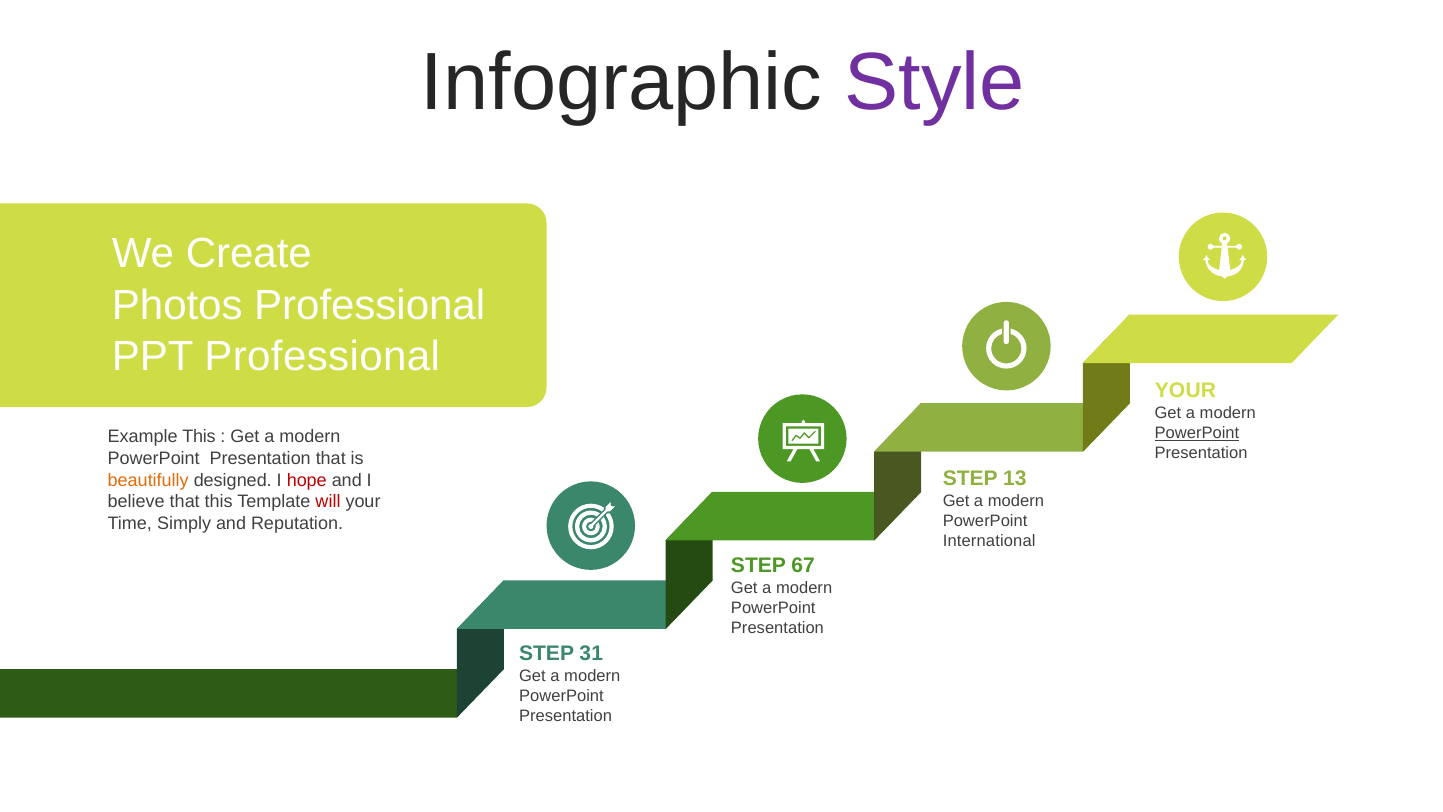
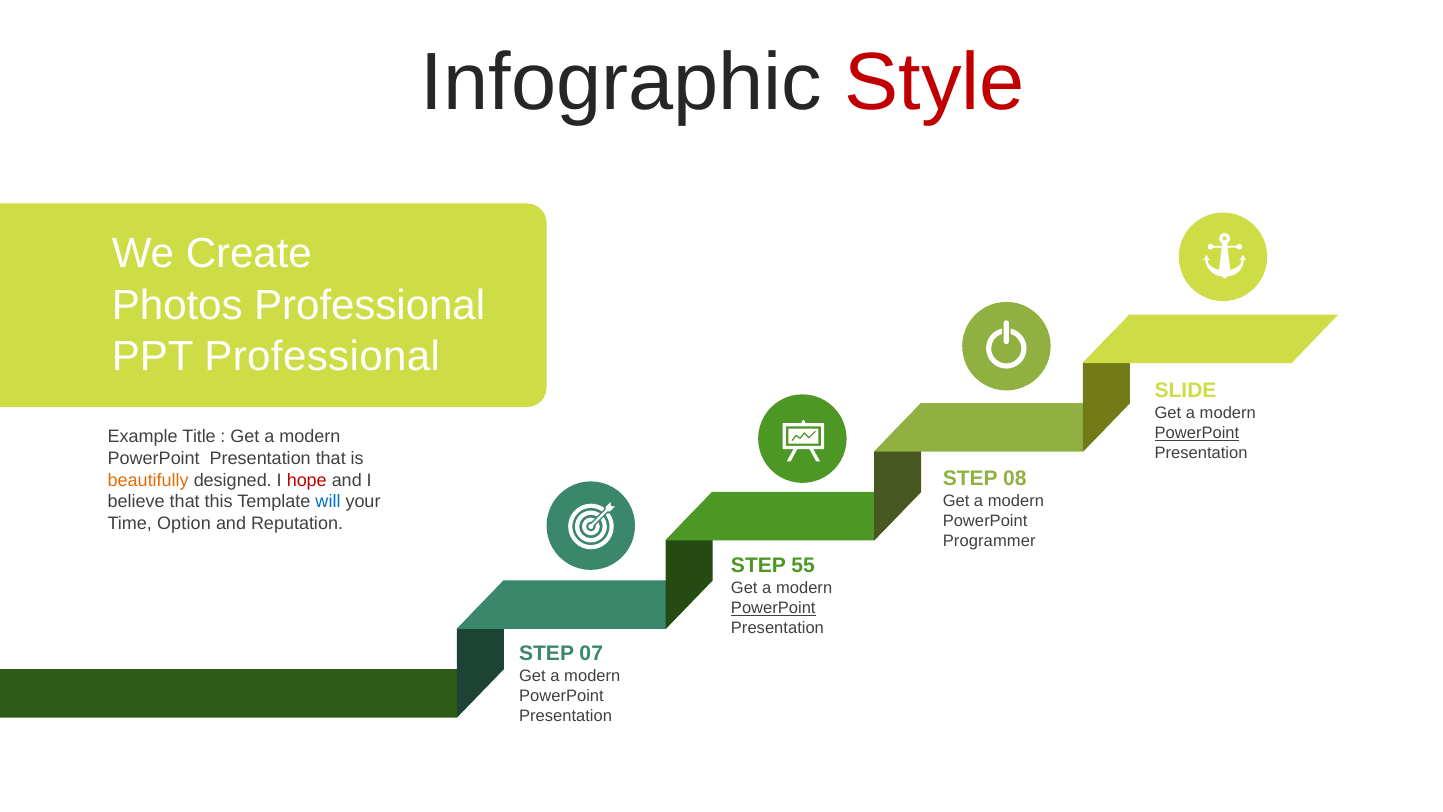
Style colour: purple -> red (935, 83)
YOUR: YOUR -> SLIDE (1186, 391)
Example This: This -> Title (199, 437)
13: 13 -> 08 (1015, 478)
will colour: red -> blue (328, 502)
Simply: Simply -> Option (184, 523)
International: International -> Programmer (989, 540)
67: 67 -> 55 (803, 566)
PowerPoint underline: none -> present (773, 608)
31: 31 -> 07 (591, 653)
